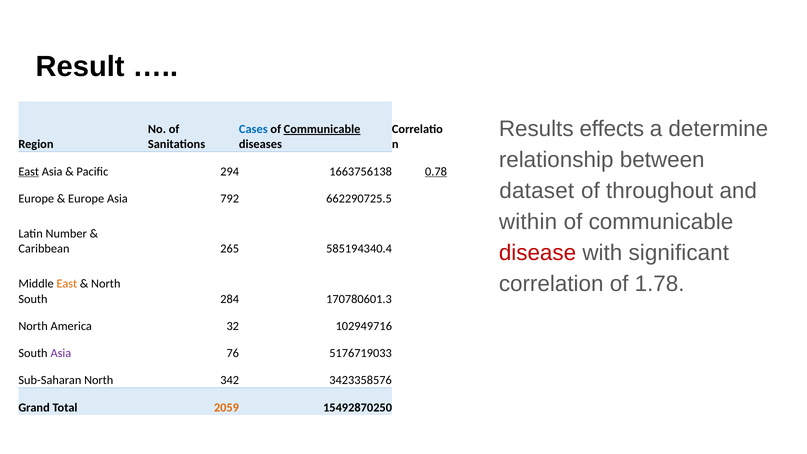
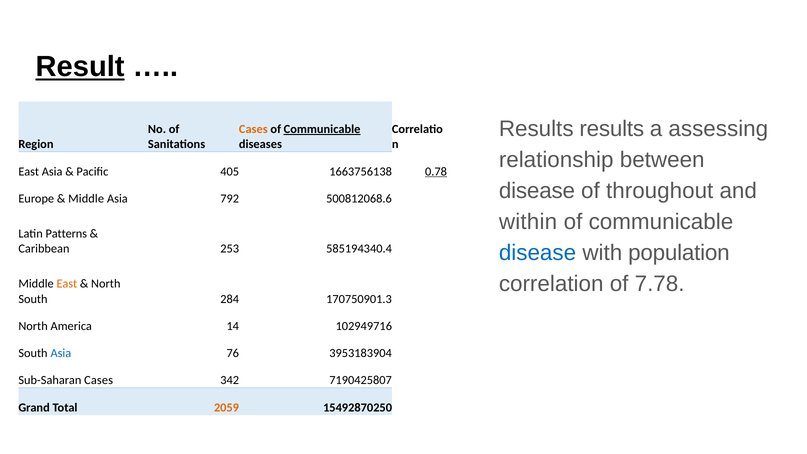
Result underline: none -> present (80, 67)
Results effects: effects -> results (612, 129)
determine: determine -> assessing (718, 129)
Cases colour: blue -> orange (253, 129)
East underline: present -> none (29, 172)
294: 294 -> 405 (230, 172)
dataset: dataset -> disease (537, 191)
Europe: Europe -> Middle (86, 199)
662290725.5: 662290725.5 -> 500812068.6 (359, 199)
Number: Number -> Patterns (66, 234)
disease colour: red -> blue (537, 253)
significant: significant -> population (679, 253)
265: 265 -> 253 (230, 249)
1.78: 1.78 -> 7.78 (660, 284)
170780601.3: 170780601.3 -> 170750901.3 (359, 299)
32: 32 -> 14 (233, 326)
Asia colour: purple -> blue (61, 353)
5176719033: 5176719033 -> 3953183904 (361, 353)
Sub-Saharan North: North -> Cases (99, 380)
3423358576: 3423358576 -> 7190425807 (361, 380)
